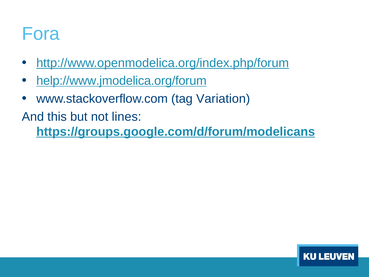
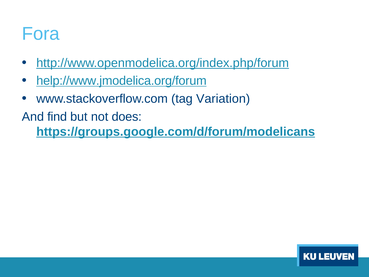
this: this -> find (57, 117)
lines: lines -> does (127, 117)
